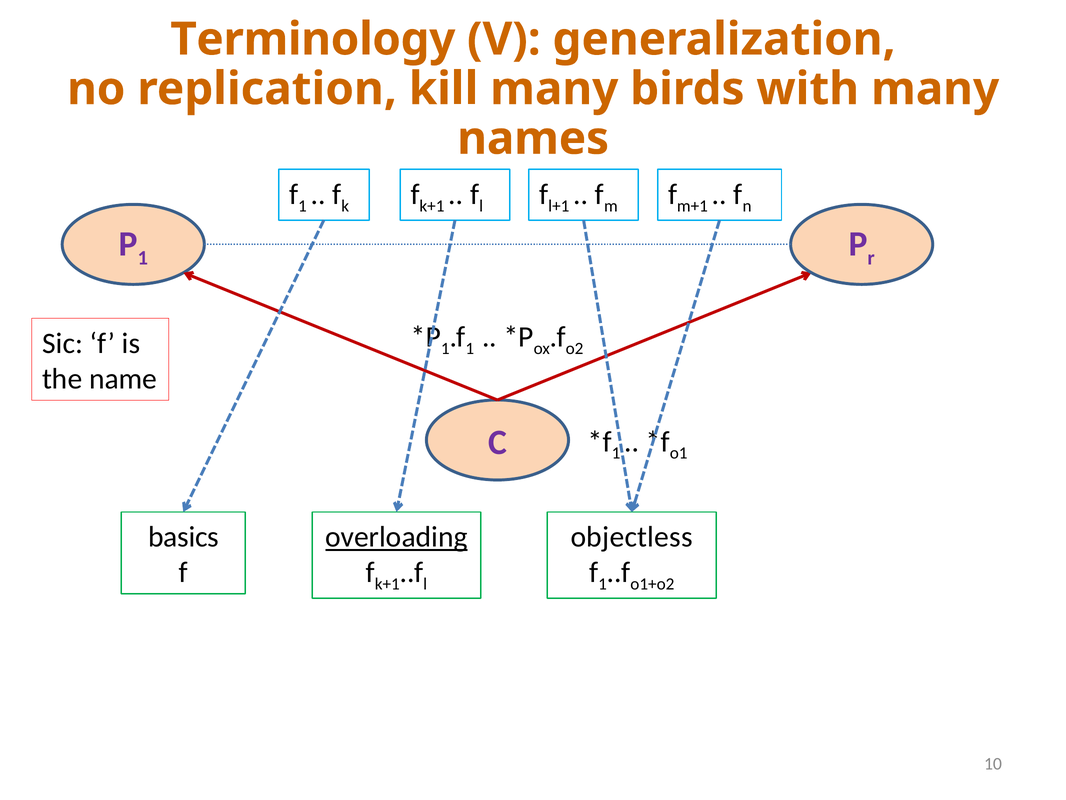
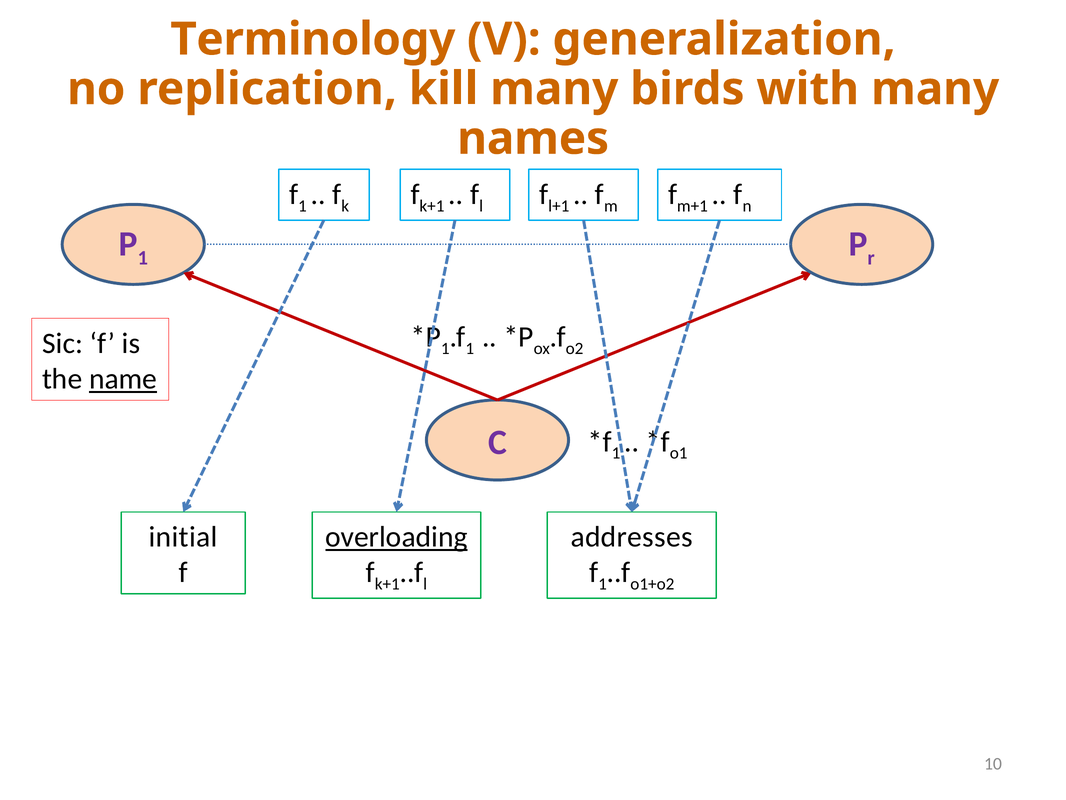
name underline: none -> present (123, 379)
basics: basics -> initial (183, 537)
objectless: objectless -> addresses (632, 537)
